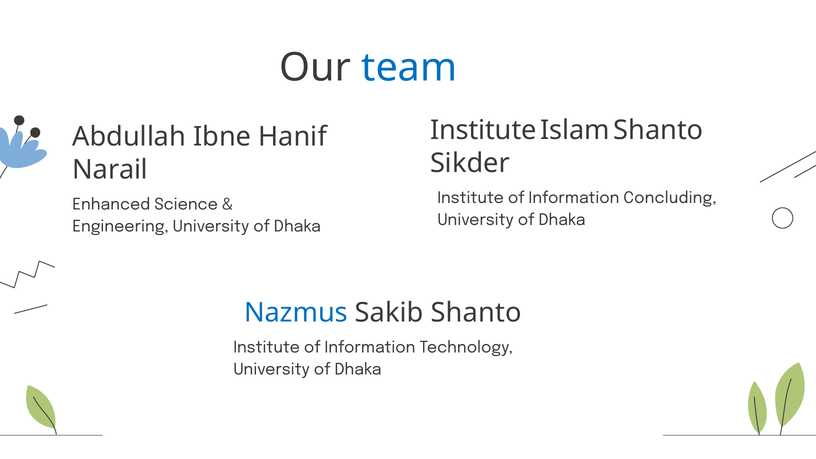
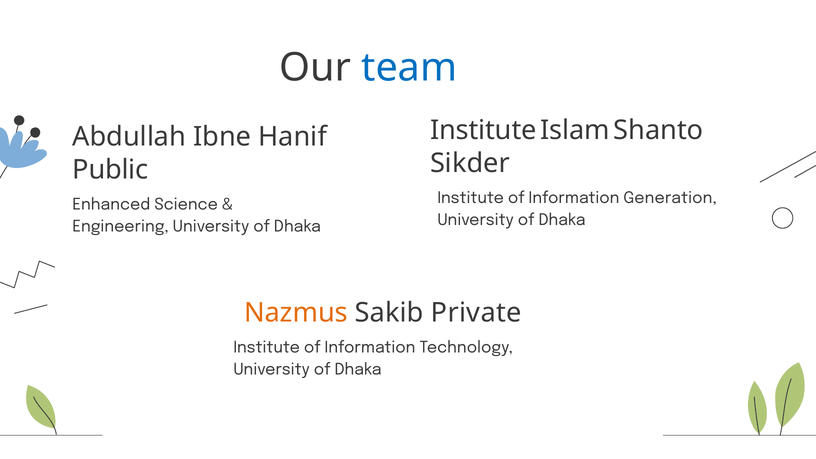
Narail: Narail -> Public (110, 170)
Concluding: Concluding -> Generation (670, 198)
Nazmus colour: blue -> orange (296, 313)
Sakib Shanto: Shanto -> Private (476, 313)
